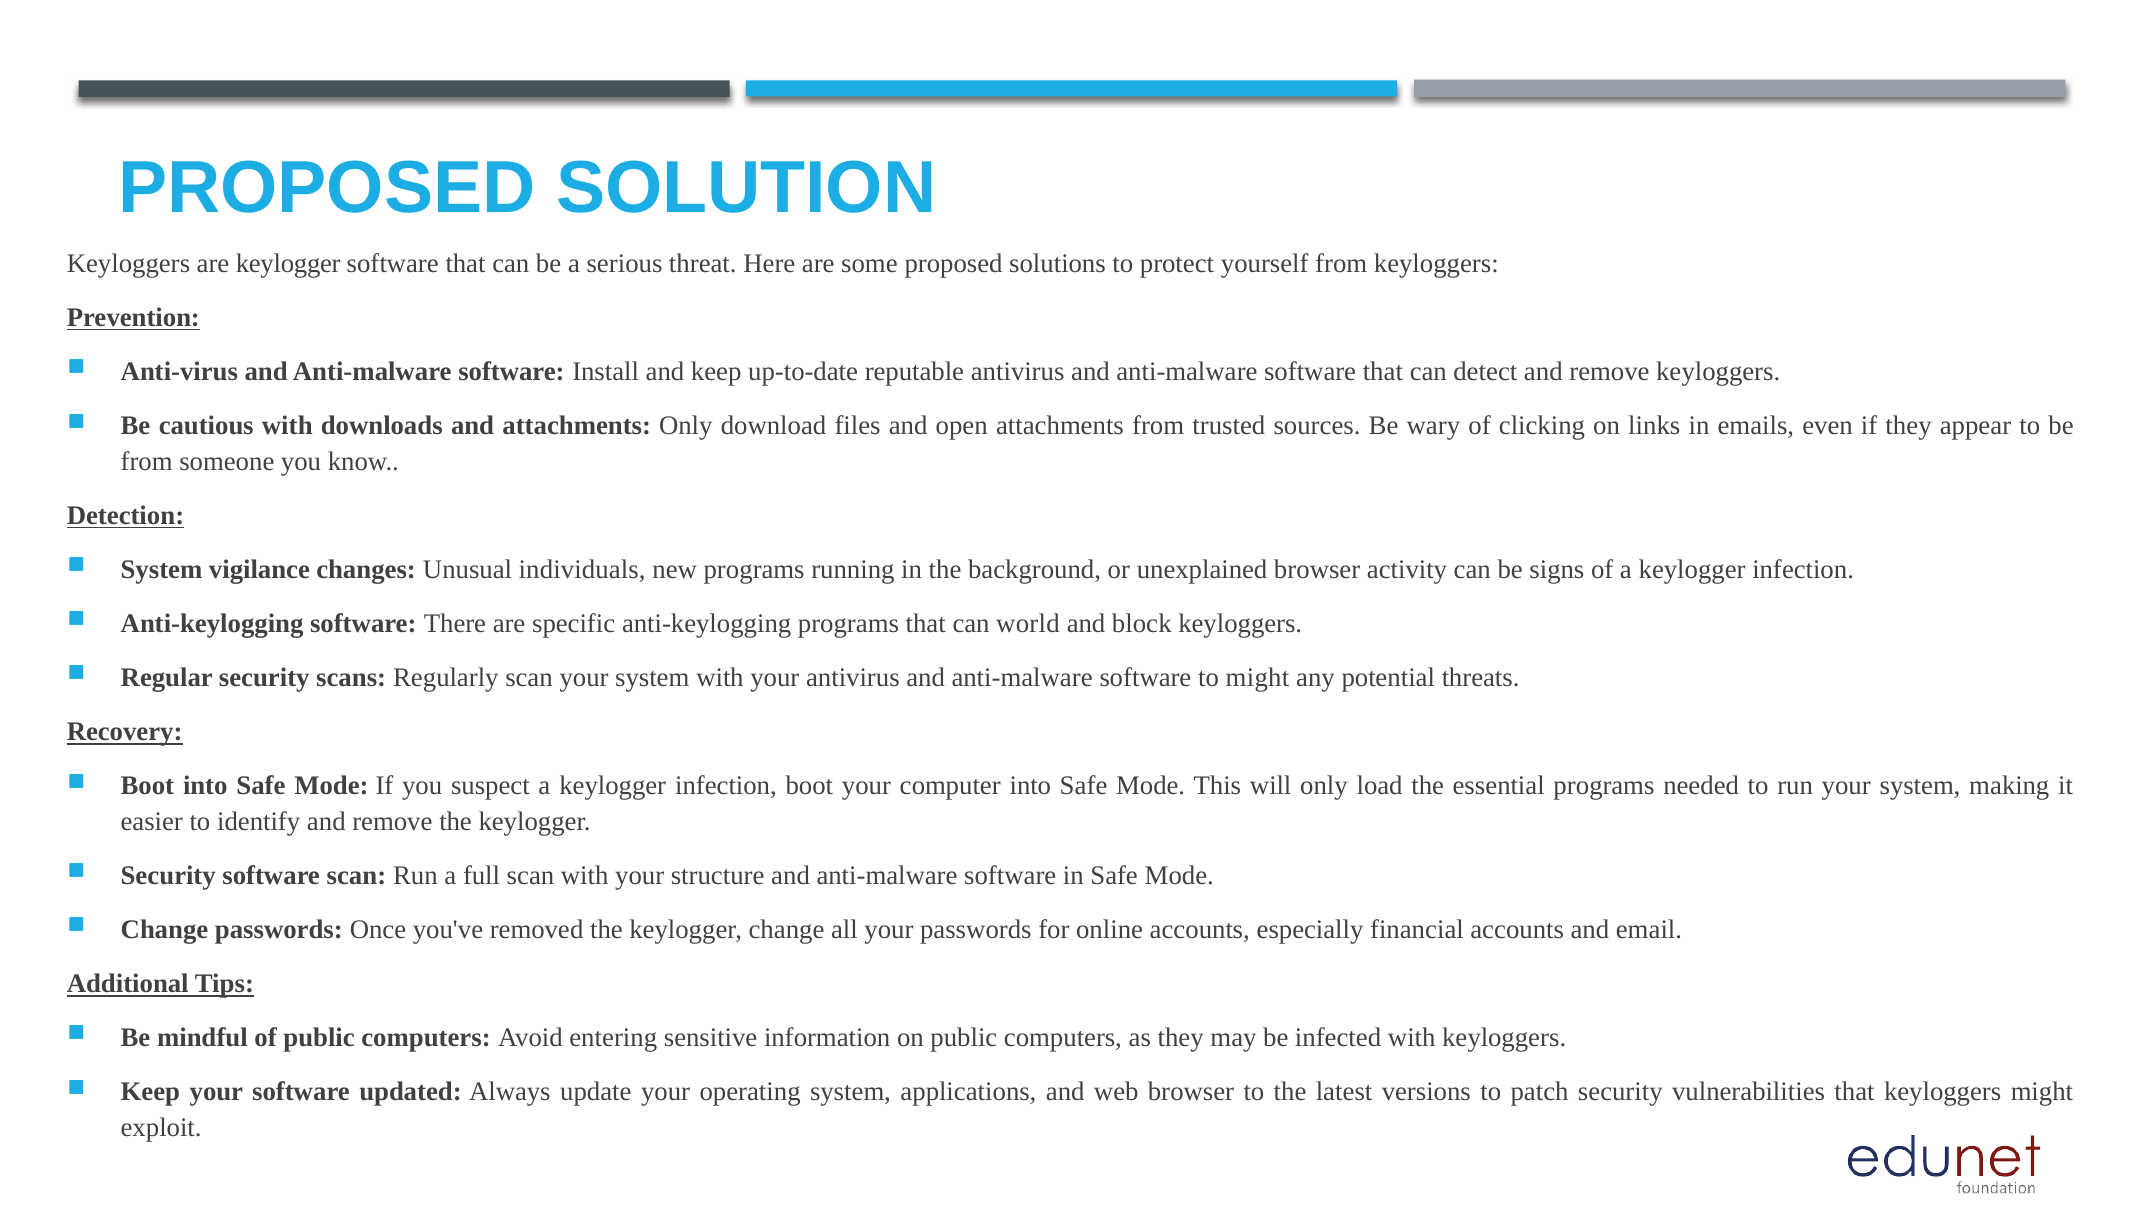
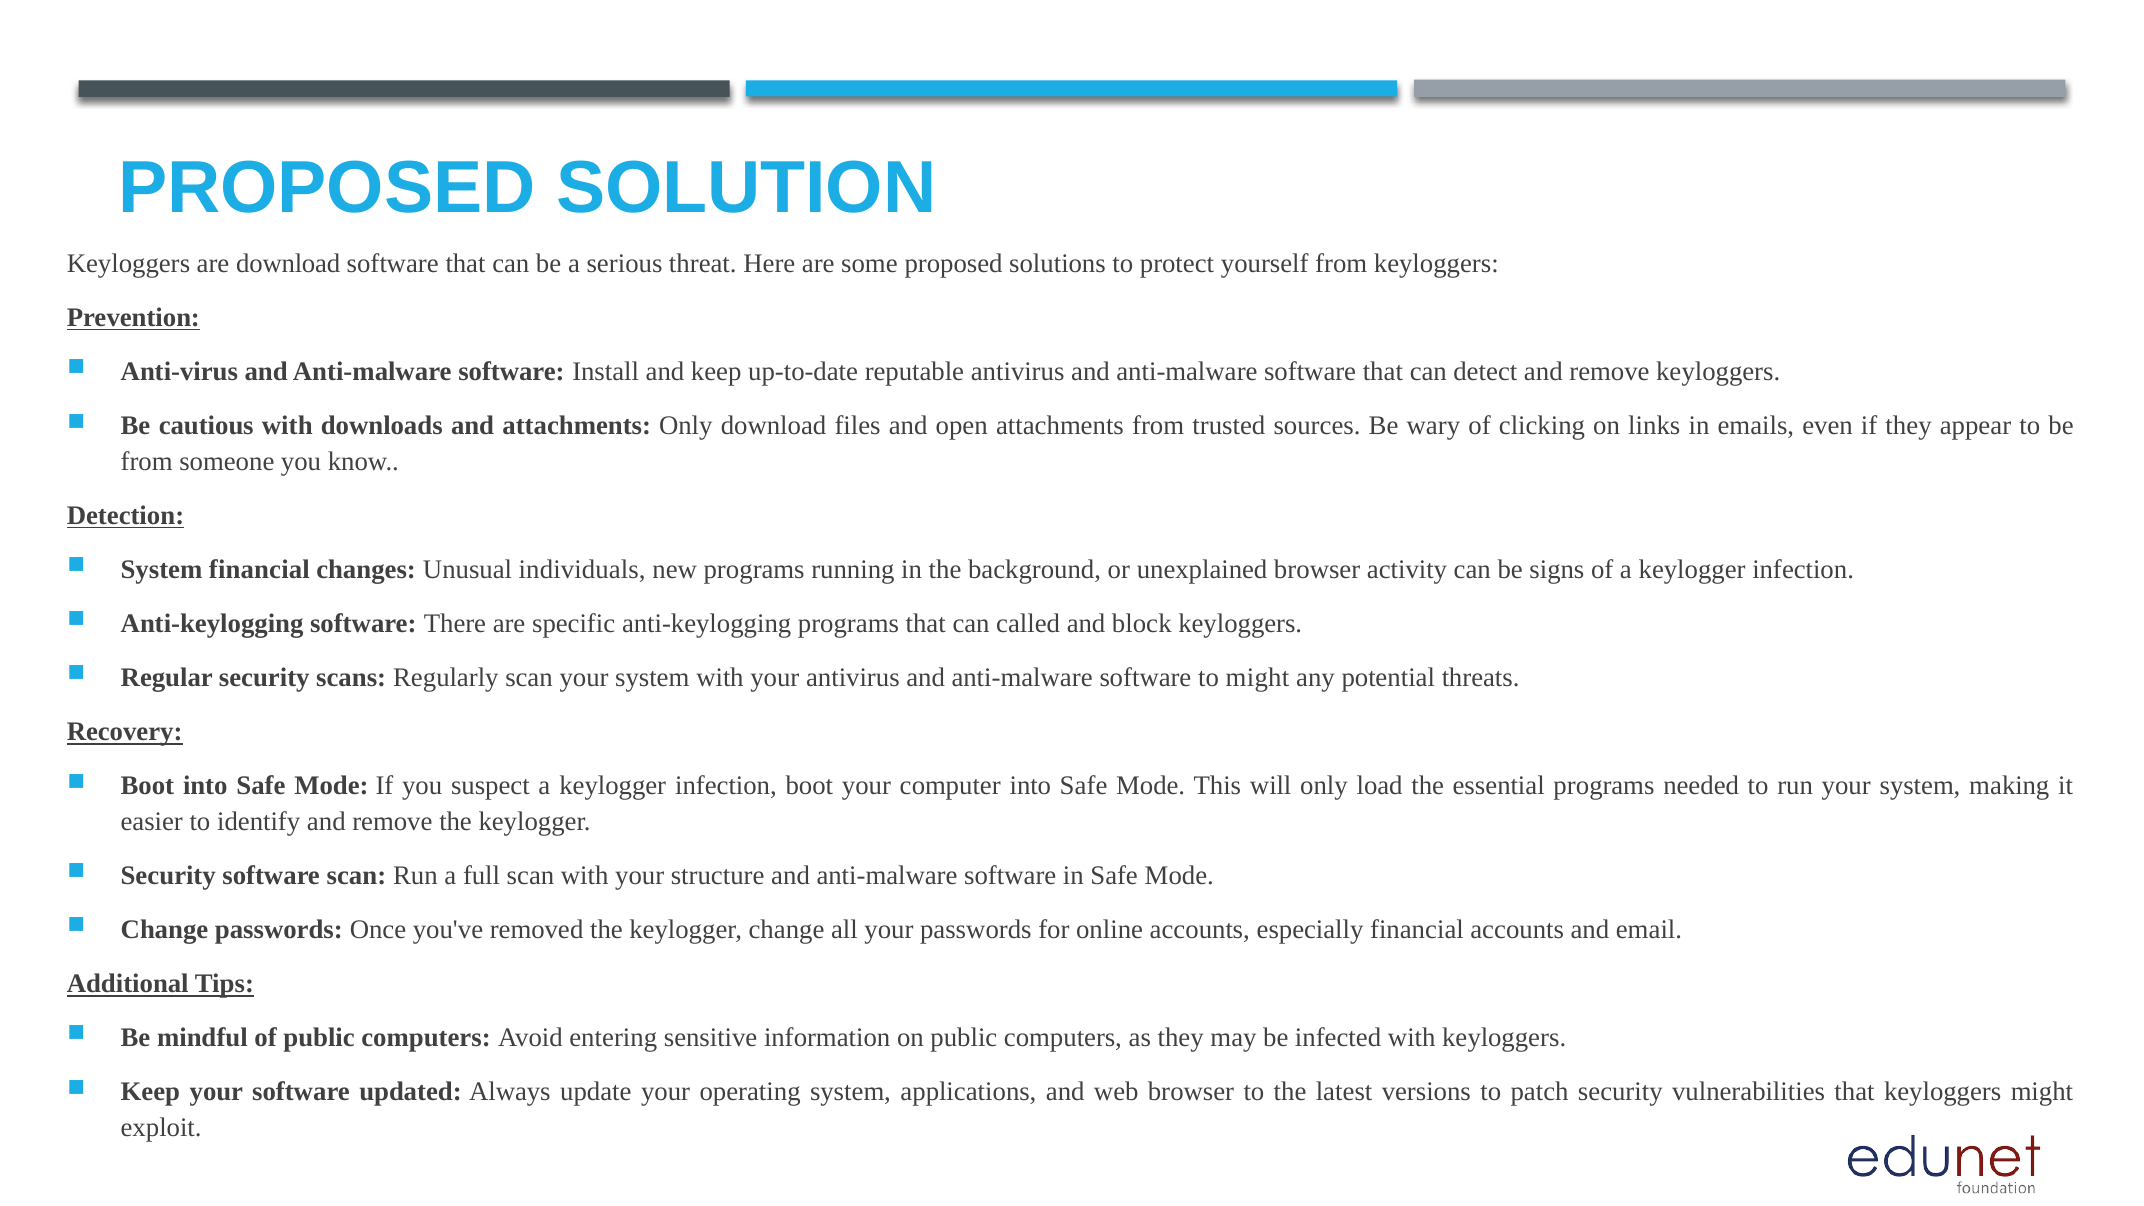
are keylogger: keylogger -> download (288, 264)
System vigilance: vigilance -> financial (259, 570)
world: world -> called (1028, 624)
